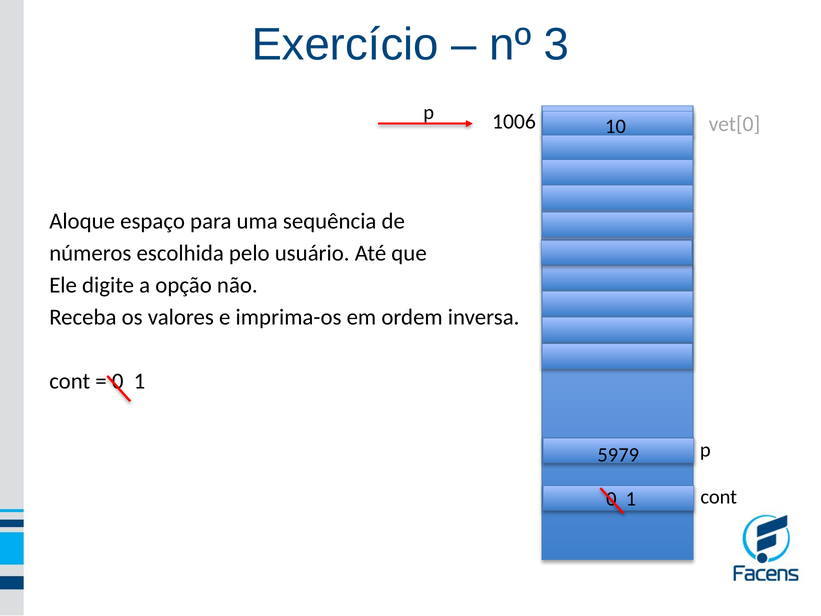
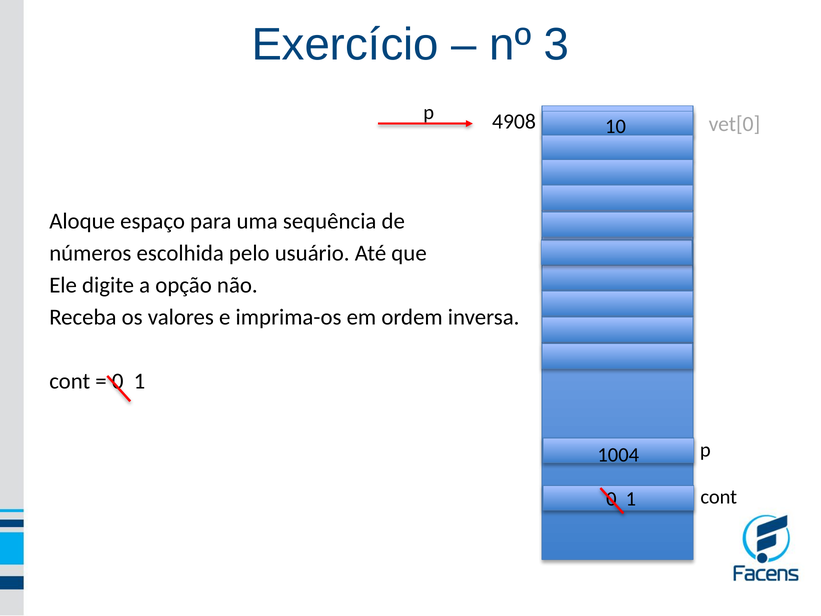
1006: 1006 -> 4908 (514, 121)
5979: 5979 -> 1004 (618, 455)
